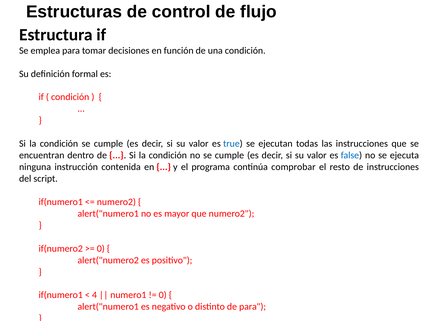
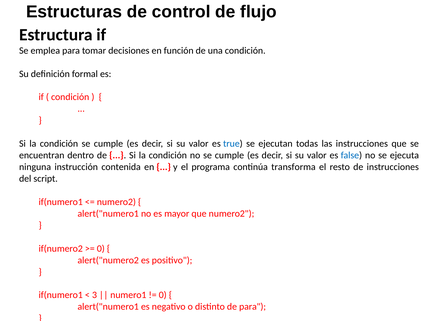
comprobar: comprobar -> transforma (293, 167)
4: 4 -> 3 (95, 296)
